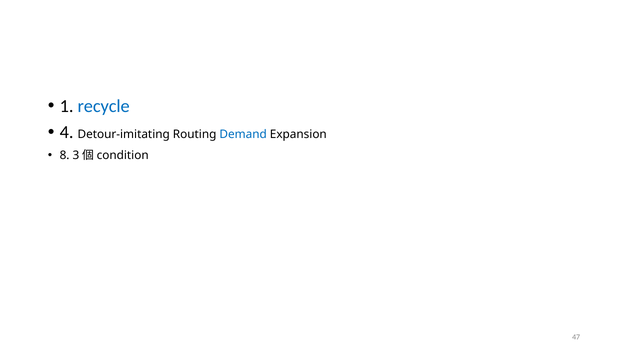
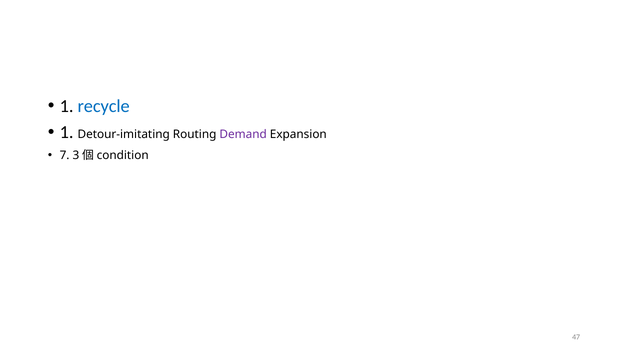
4: 4 -> 1 (67, 133)
Demand colour: blue -> purple (243, 135)
8: 8 -> 7 (65, 155)
